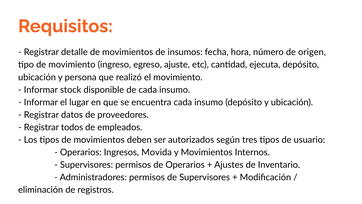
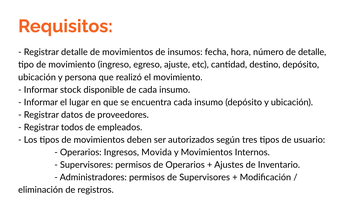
de origen: origen -> detalle (312, 52)
ejecuta: ejecuta -> destino (265, 65)
